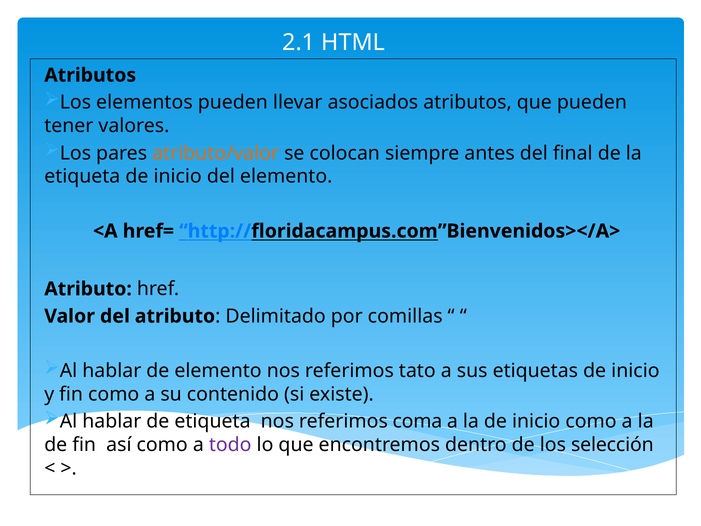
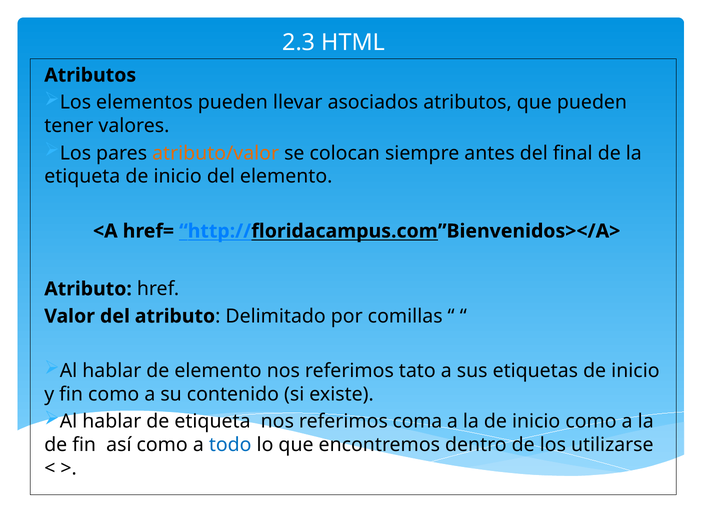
2.1: 2.1 -> 2.3 (299, 43)
todo colour: purple -> blue (230, 445)
selección: selección -> utilizarse (612, 445)
